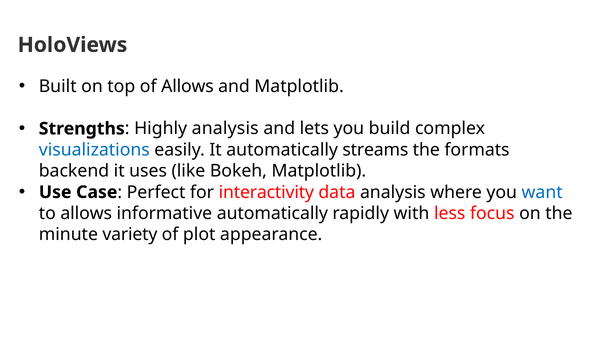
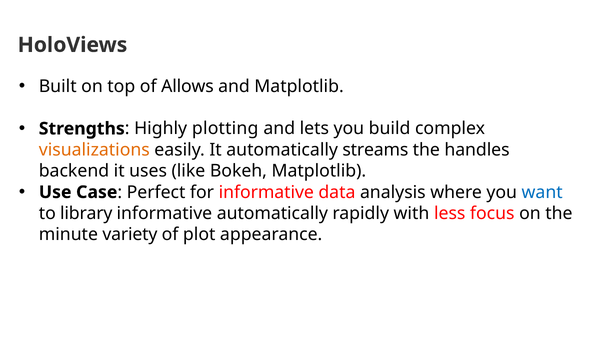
Highly analysis: analysis -> plotting (225, 129)
visualizations colour: blue -> orange (94, 150)
formats: formats -> handles (477, 150)
for interactivity: interactivity -> informative (266, 192)
to allows: allows -> library (86, 214)
